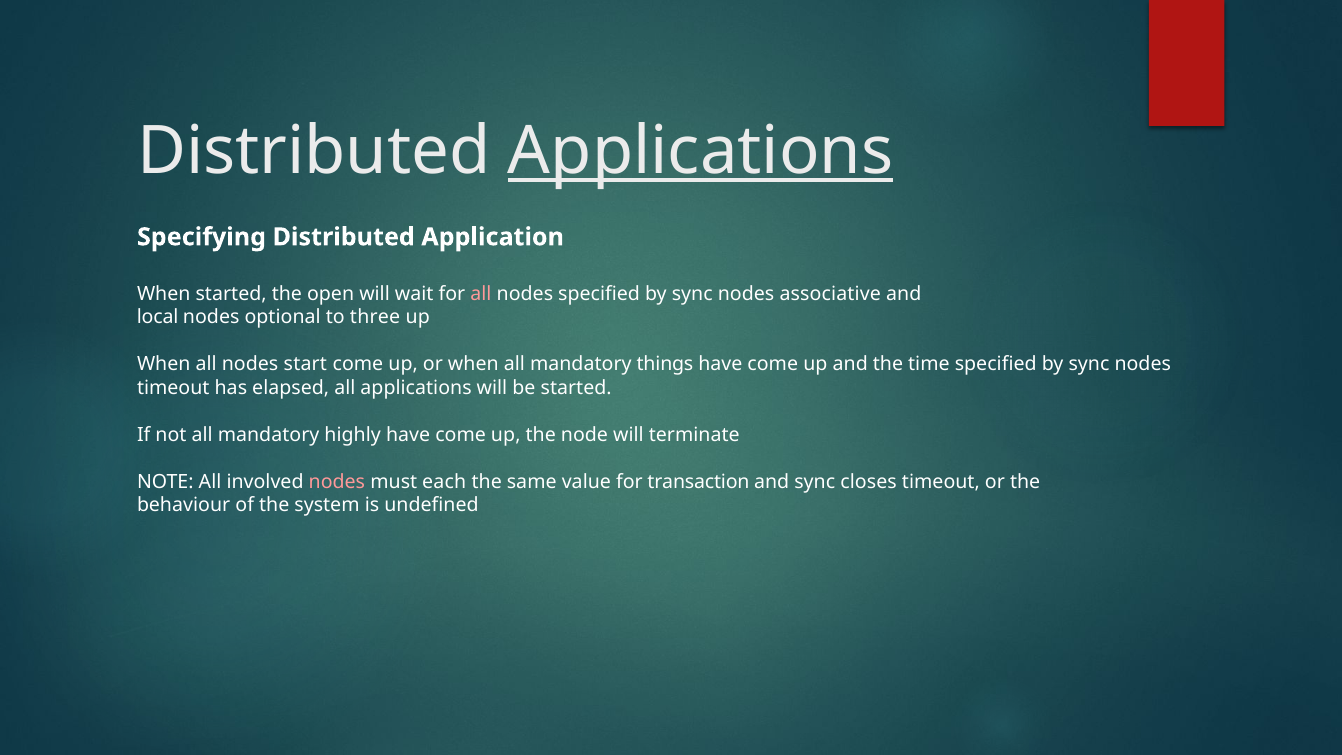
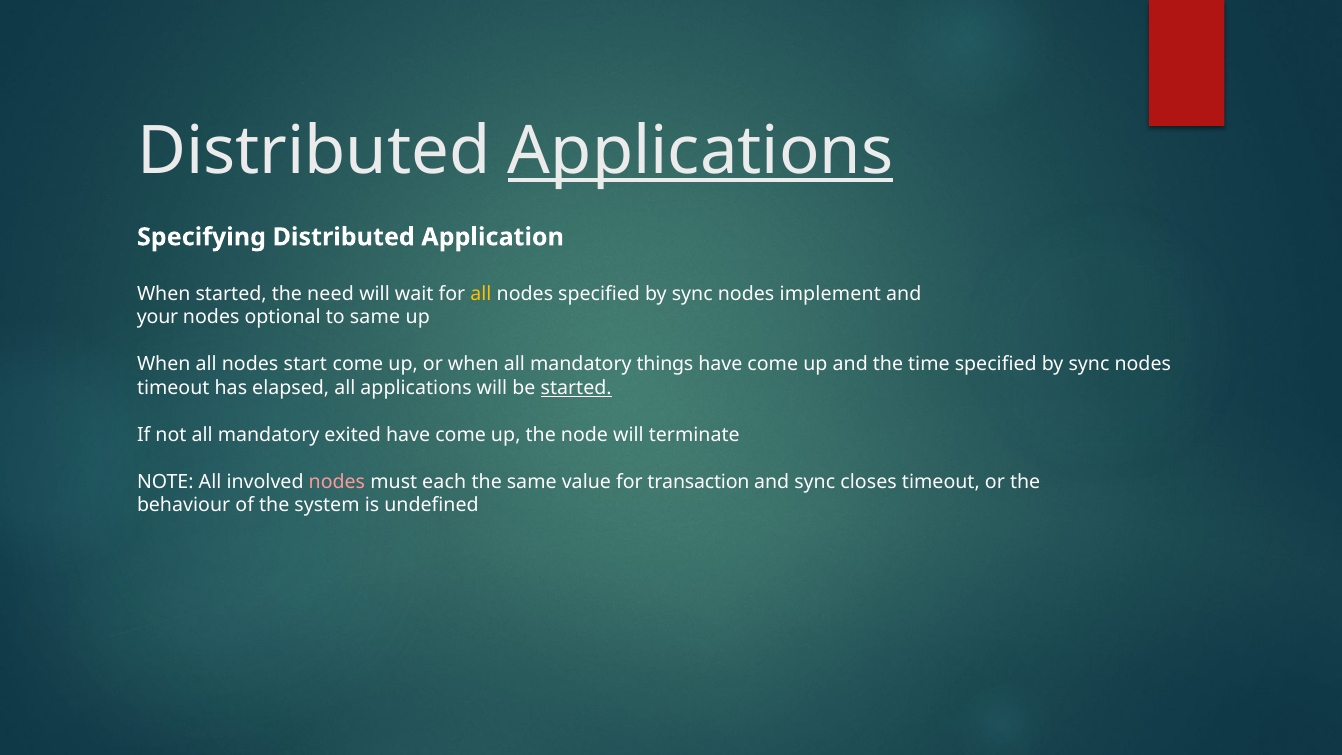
open: open -> need (331, 294)
all colour: pink -> yellow (481, 294)
associative: associative -> implement (830, 294)
local: local -> your (158, 317)
to three: three -> same (375, 317)
started underline: none -> present (576, 388)
highly: highly -> exited (353, 435)
